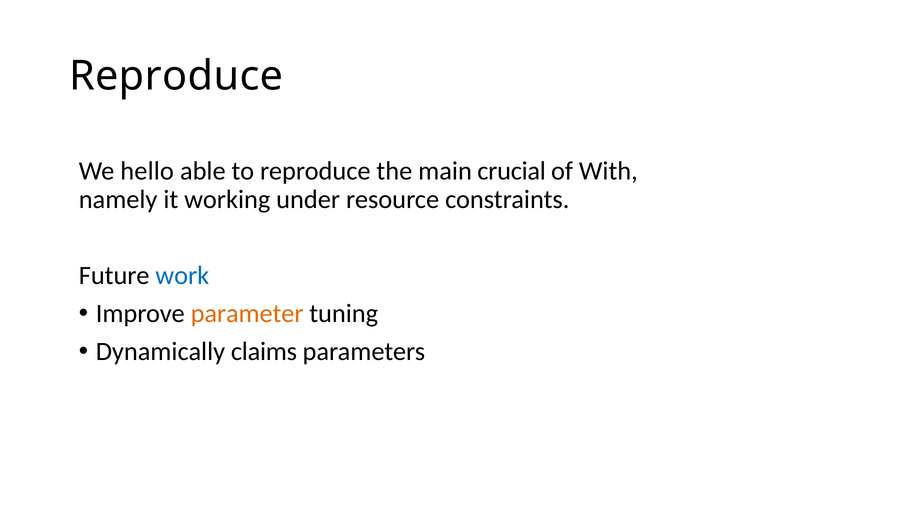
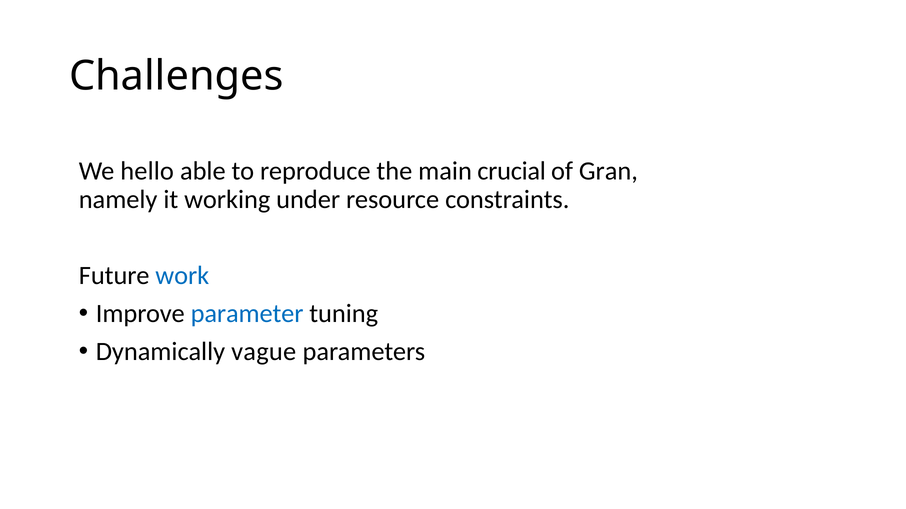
Reproduce: Reproduce -> Challenges (176, 76)
With: With -> Gran (608, 171)
parameter colour: orange -> blue (247, 314)
claims: claims -> vague (264, 352)
